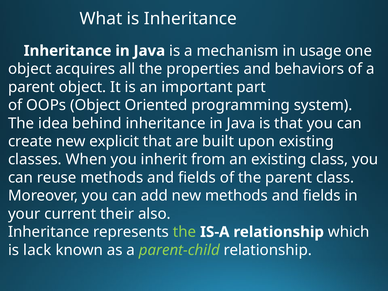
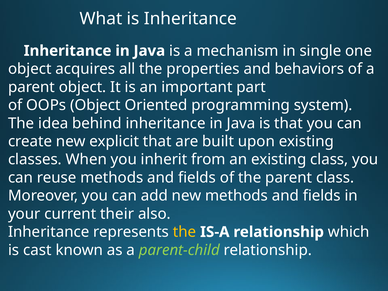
usage: usage -> single (320, 51)
the colour: light green -> yellow (185, 232)
lack: lack -> cast (37, 250)
